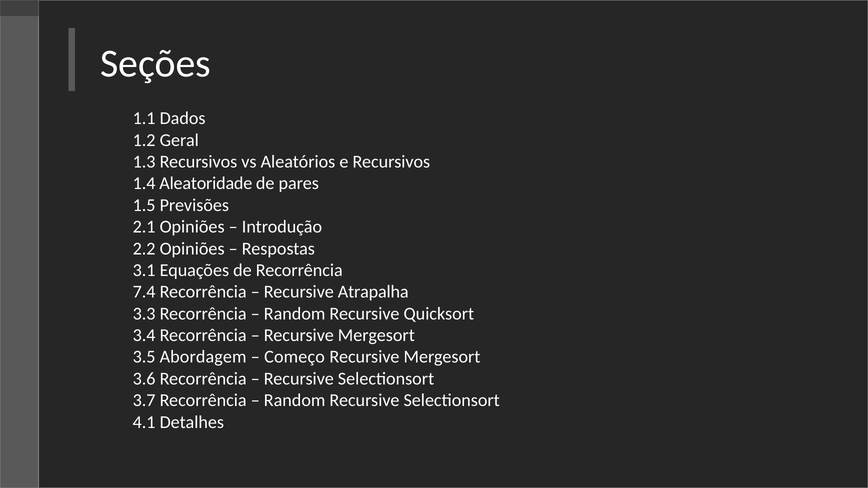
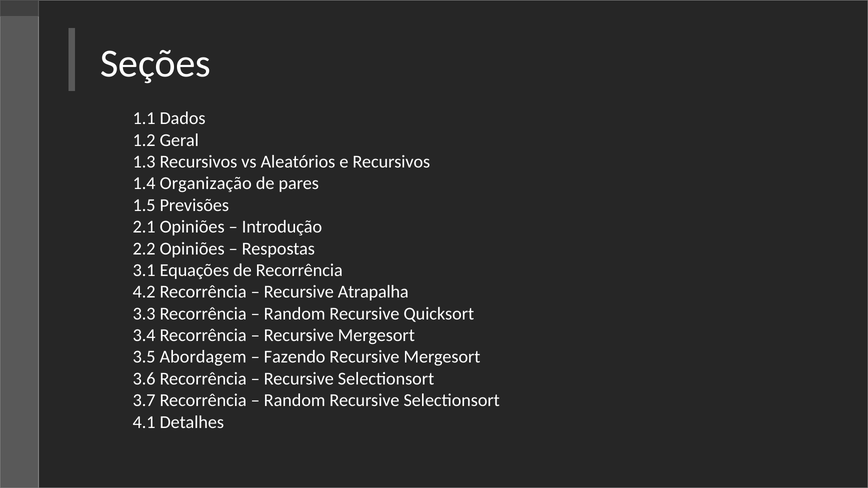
Aleatoridade: Aleatoridade -> Organização (206, 184)
7.4: 7.4 -> 4.2 (144, 292)
Começo: Começo -> Fazendo (295, 357)
